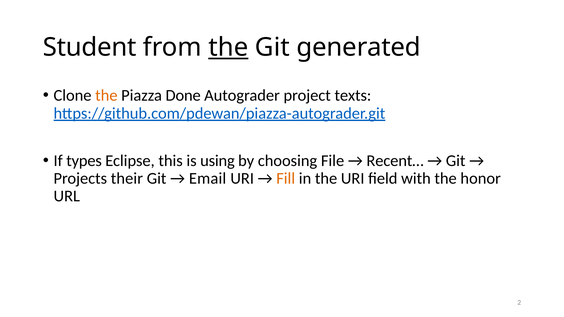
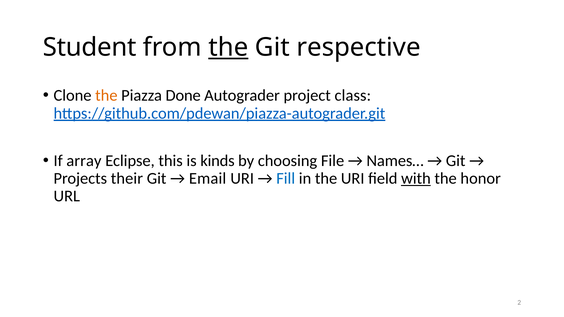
generated: generated -> respective (359, 47)
texts: texts -> class (353, 95)
types: types -> array (84, 161)
using: using -> kinds (217, 161)
Recent…: Recent… -> Names… (395, 161)
Fill colour: orange -> blue (286, 179)
with underline: none -> present (416, 179)
